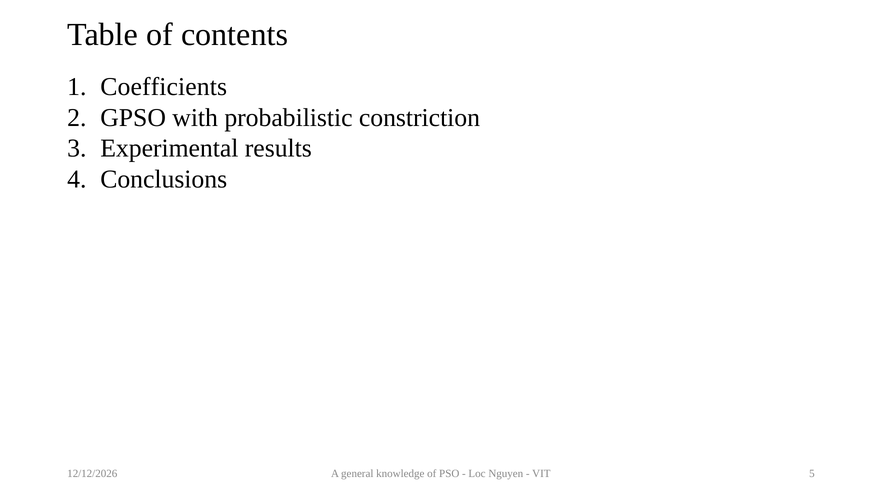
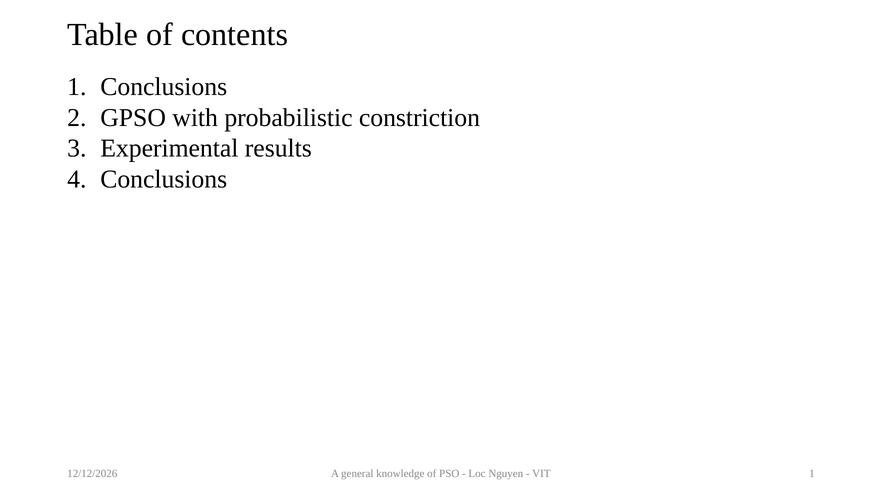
Coefficients: Coefficients -> Conclusions (164, 87)
VIT 5: 5 -> 1 (812, 474)
